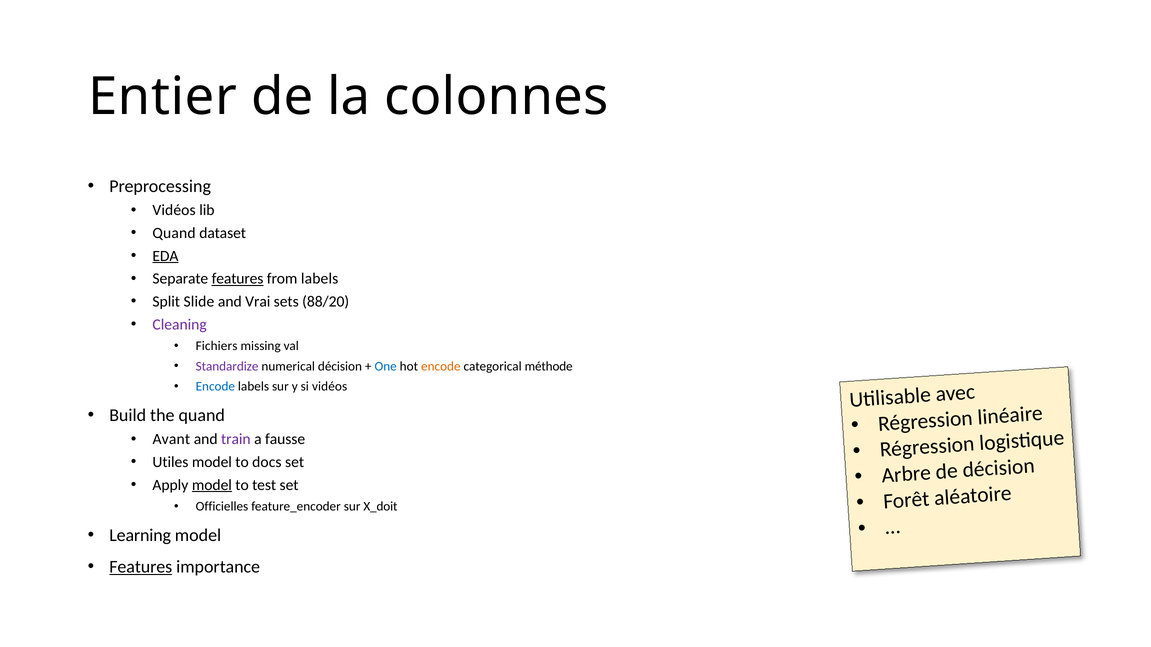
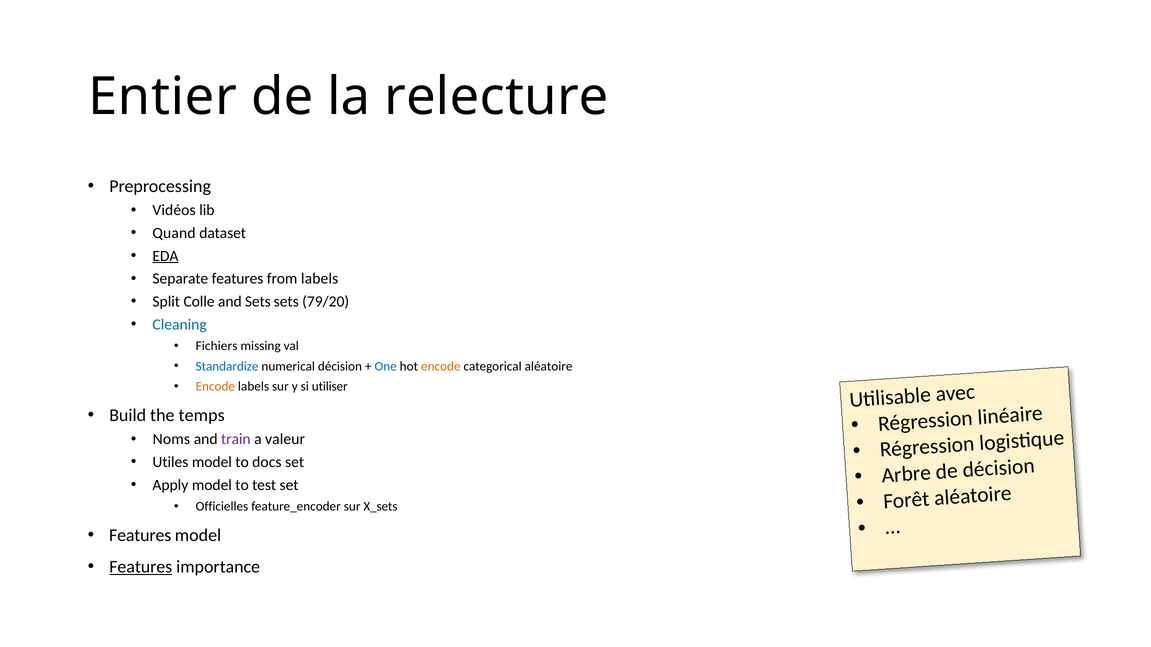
colonnes: colonnes -> relecture (496, 97)
features underline: present -> none (238, 279)
Slide: Slide -> Colle (199, 302)
and Vrai: Vrai -> Sets (258, 302)
88/20: 88/20 -> 79/20 (326, 302)
Cleaning colour: purple -> blue (180, 325)
Standardize colour: purple -> blue (227, 366)
categorical méthode: méthode -> aléatoire (549, 366)
Encode colour: blue -> orange (215, 387)
si vidéos: vidéos -> utiliser (330, 387)
the quand: quand -> temps (202, 415)
Avant: Avant -> Noms (171, 440)
fausse: fausse -> valeur (285, 440)
model underline: present -> none (212, 485)
X_doit: X_doit -> X_sets (380, 507)
Learning: Learning -> Features (140, 536)
